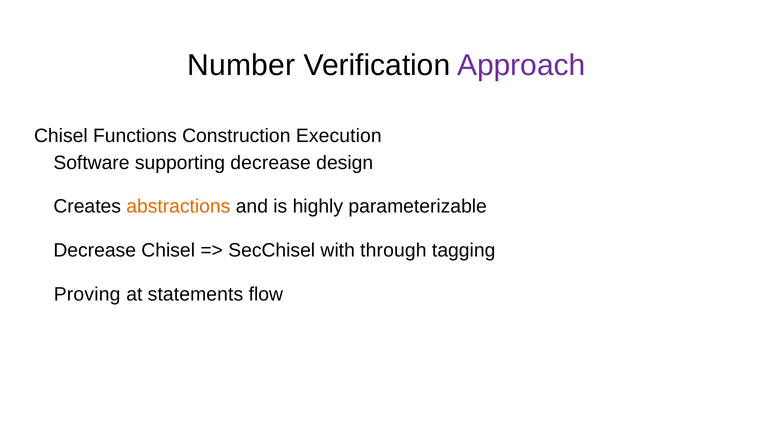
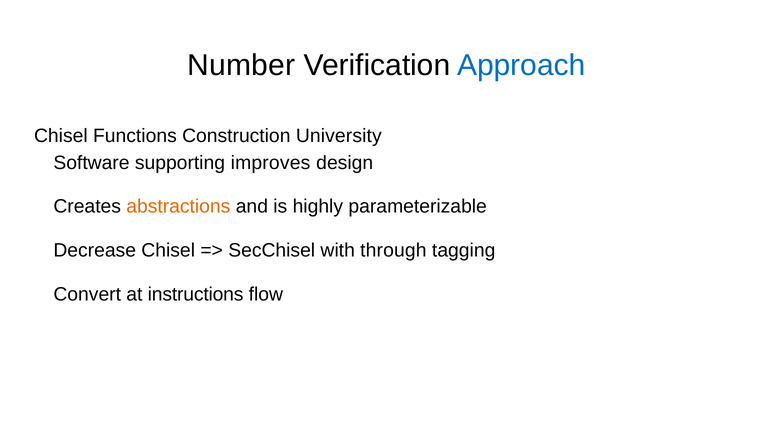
Approach colour: purple -> blue (521, 65)
Execution: Execution -> University (339, 136)
supporting decrease: decrease -> improves (271, 163)
Proving: Proving -> Convert (87, 294)
statements: statements -> instructions (196, 294)
